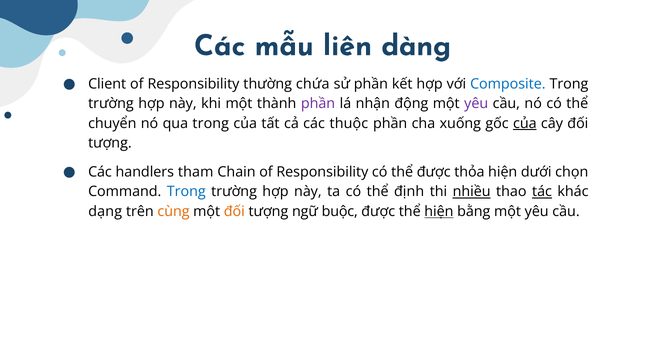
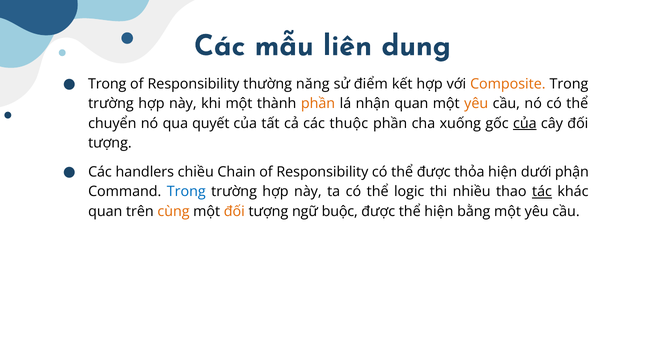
dàng: dàng -> dung (416, 46)
Client: Client -> Trong (107, 84)
chứa: chứa -> năng (313, 84)
sử phần: phần -> điểm (371, 84)
Composite colour: blue -> orange (508, 84)
phần colour: purple -> orange (318, 104)
nhận động: động -> quan (411, 104)
yêu colour: purple -> orange (476, 104)
qua trong: trong -> quyết (211, 123)
tham: tham -> chiều (196, 172)
chọn: chọn -> phận (572, 172)
định: định -> logic (409, 192)
nhiều underline: present -> none (472, 192)
dạng: dạng -> quan (105, 211)
hiện underline: present -> none (439, 211)
